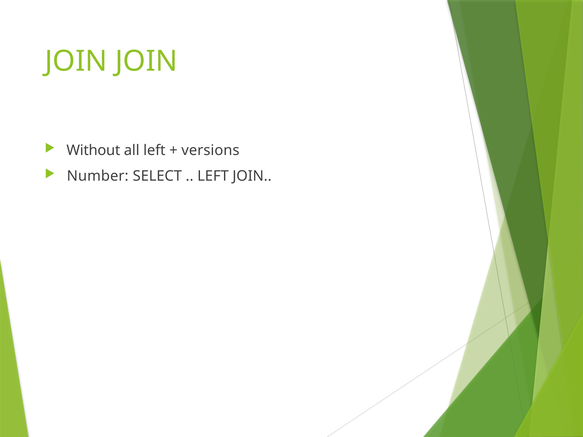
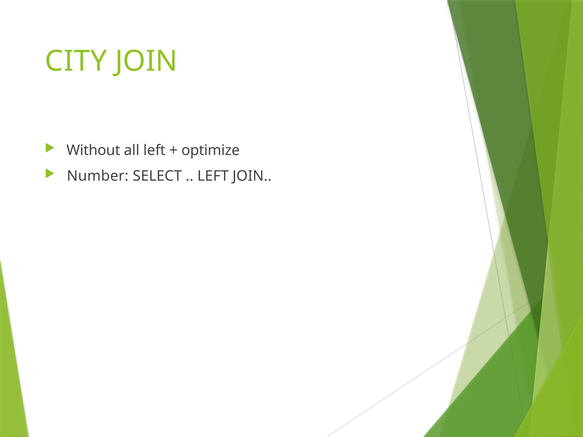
JOIN: JOIN -> CITY (76, 61)
versions: versions -> optimize (211, 150)
